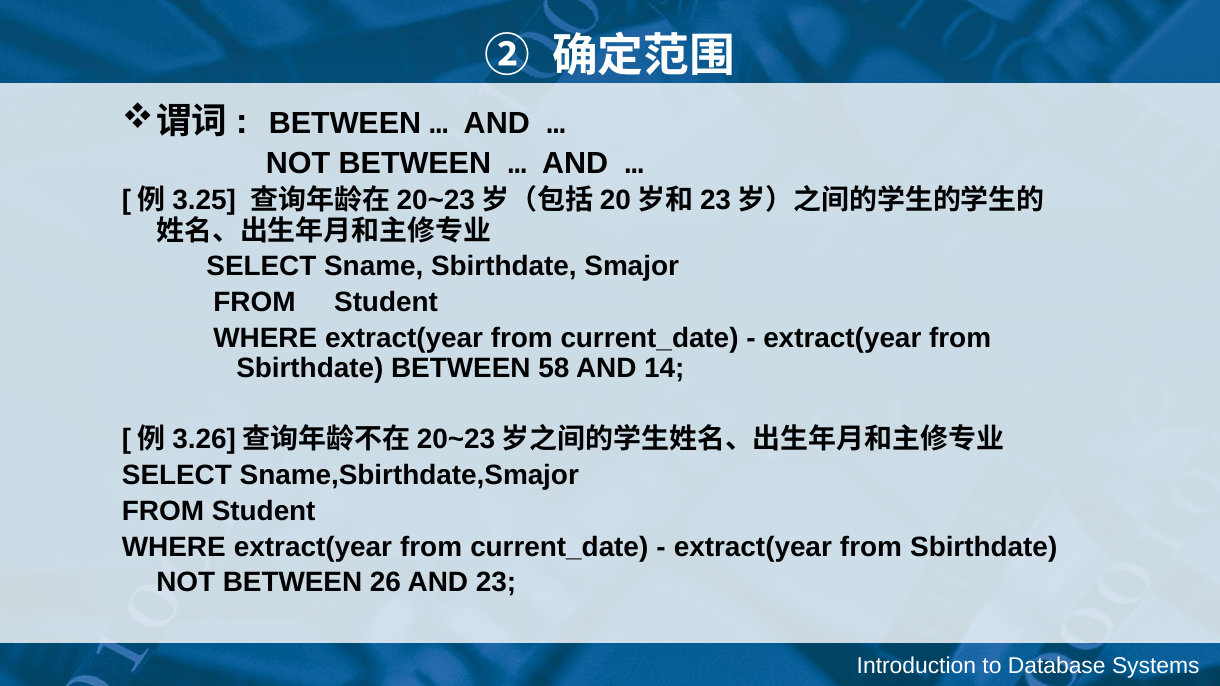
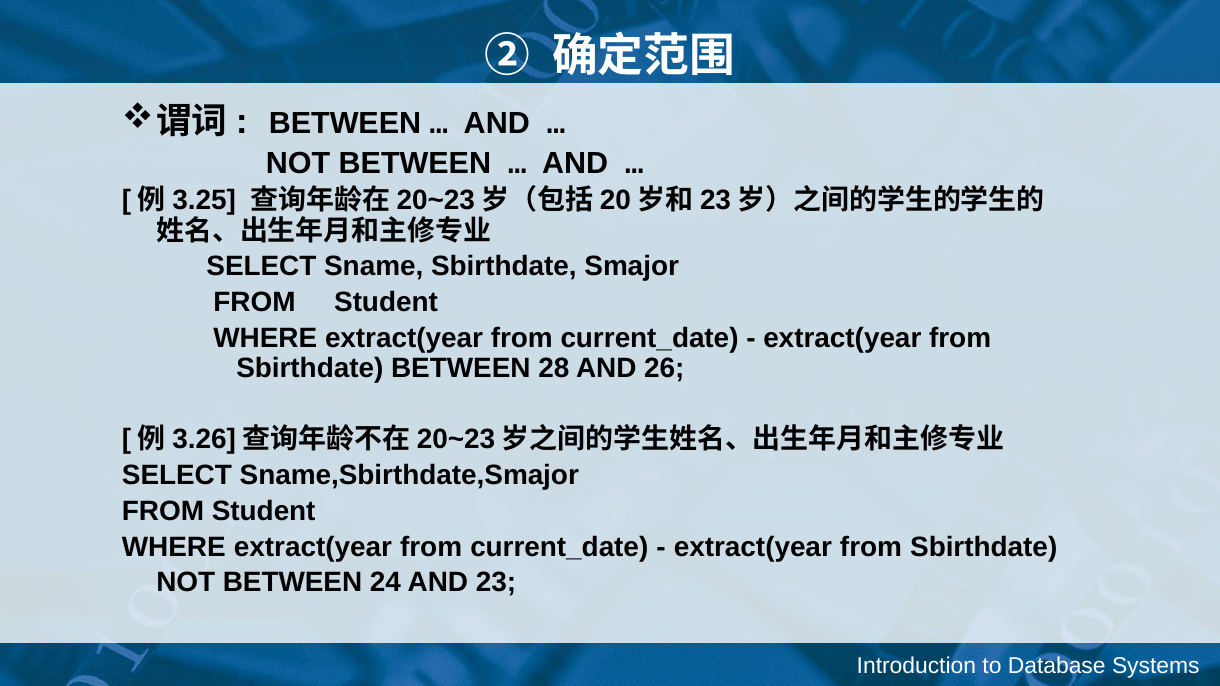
58: 58 -> 28 (554, 368)
14: 14 -> 26 (664, 368)
26: 26 -> 24 (385, 583)
